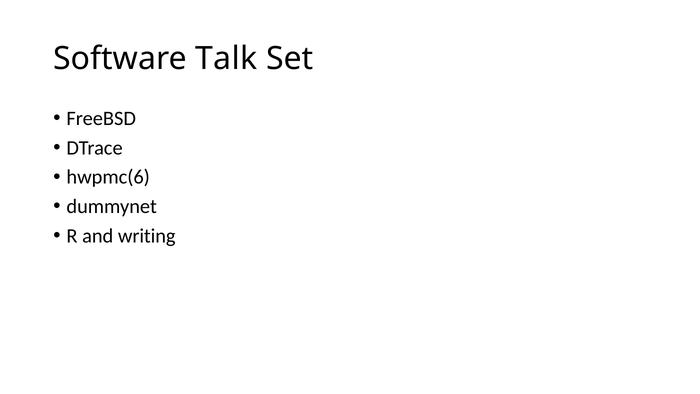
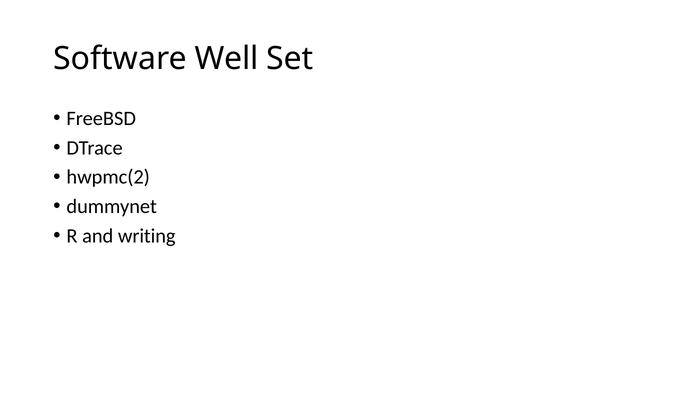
Talk: Talk -> Well (227, 59)
hwpmc(6: hwpmc(6 -> hwpmc(2 (108, 177)
